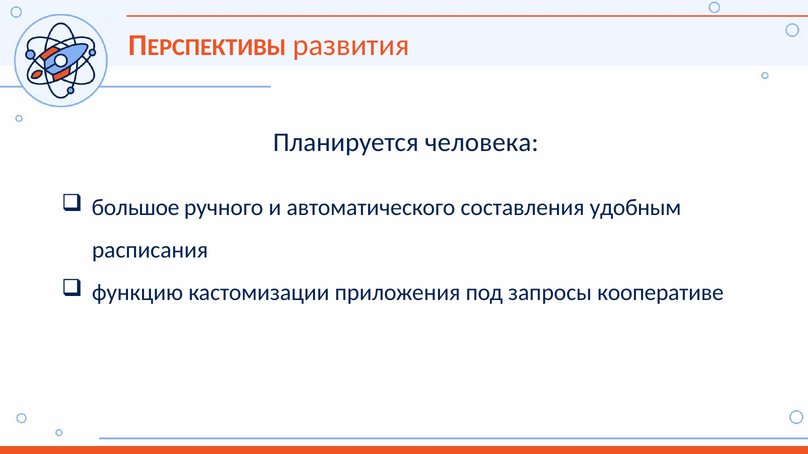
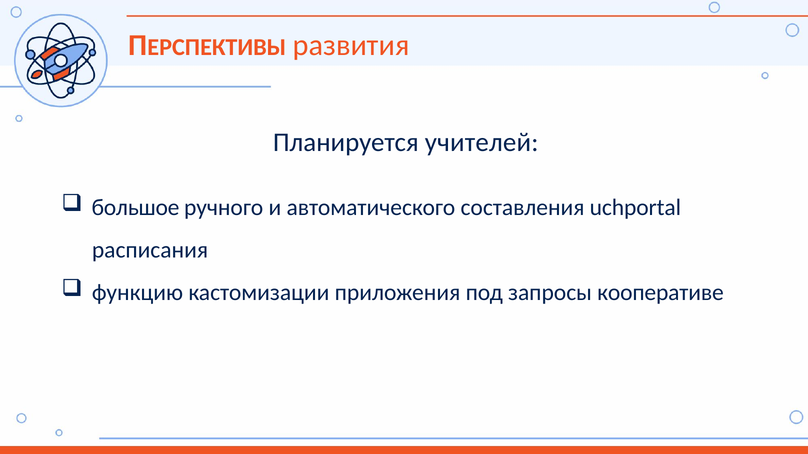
человека: человека -> учителей (482, 143)
удобным: удобным -> uchportal (635, 208)
